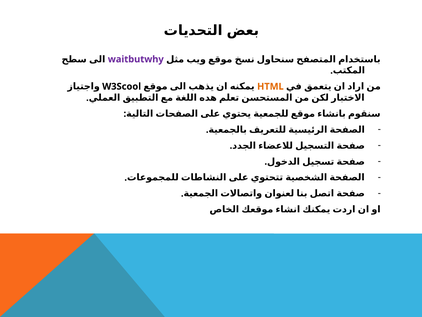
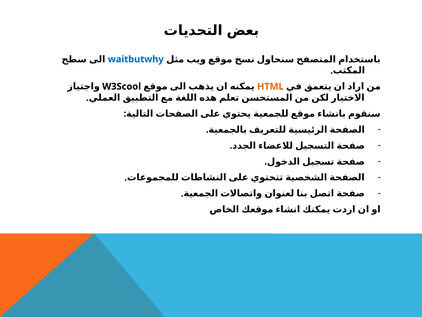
waitbutwhy colour: purple -> blue (136, 59)
